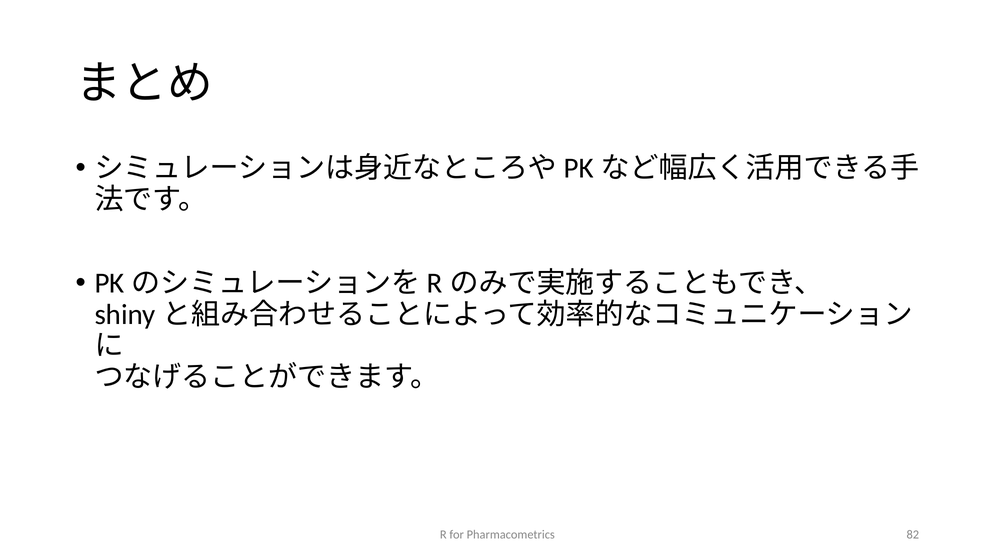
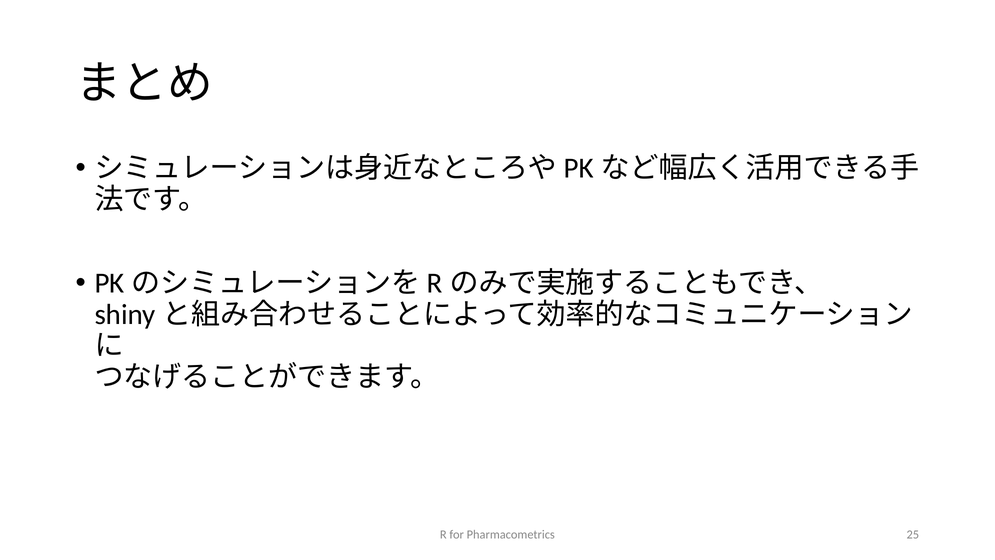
82: 82 -> 25 (913, 534)
